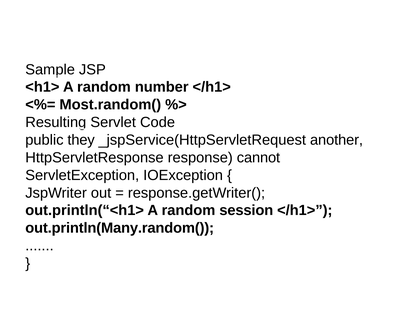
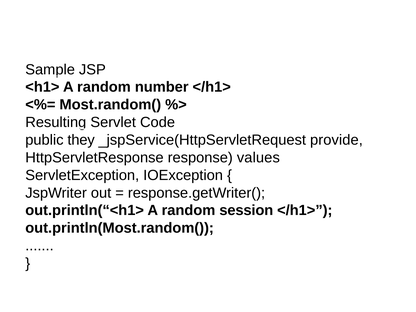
another: another -> provide (336, 140)
cannot: cannot -> values (258, 158)
out.println(Many.random(: out.println(Many.random( -> out.println(Most.random( (120, 228)
